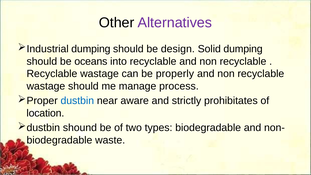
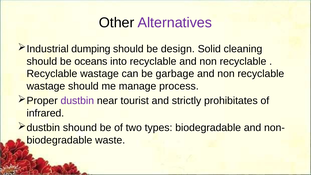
Solid dumping: dumping -> cleaning (243, 49)
properly: properly -> garbage (175, 74)
dustbin colour: blue -> purple (77, 101)
aware: aware -> tourist (135, 101)
location: location -> infrared (45, 113)
